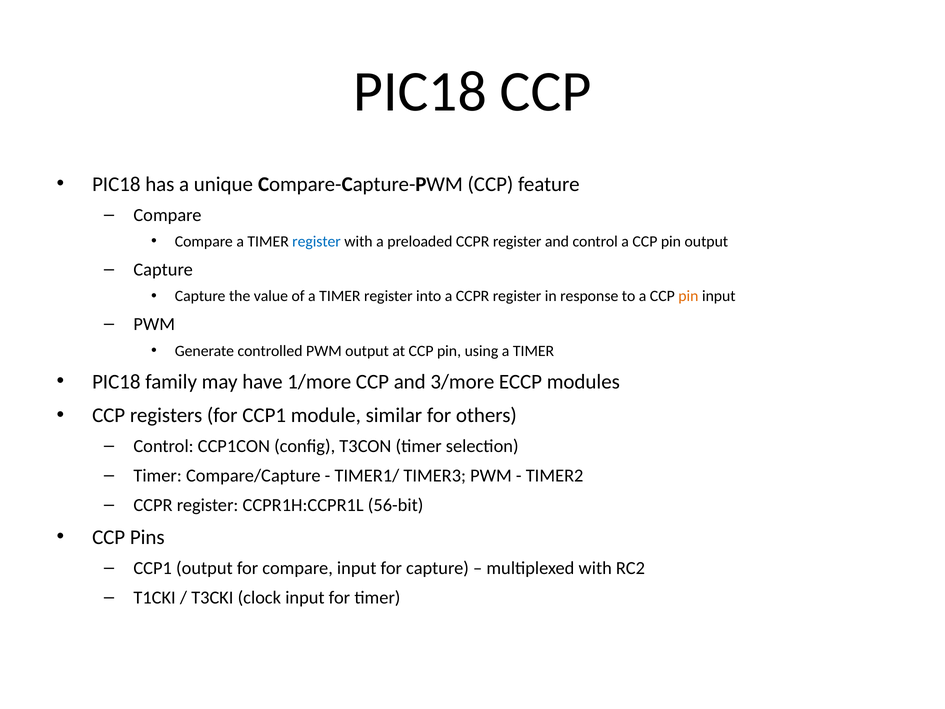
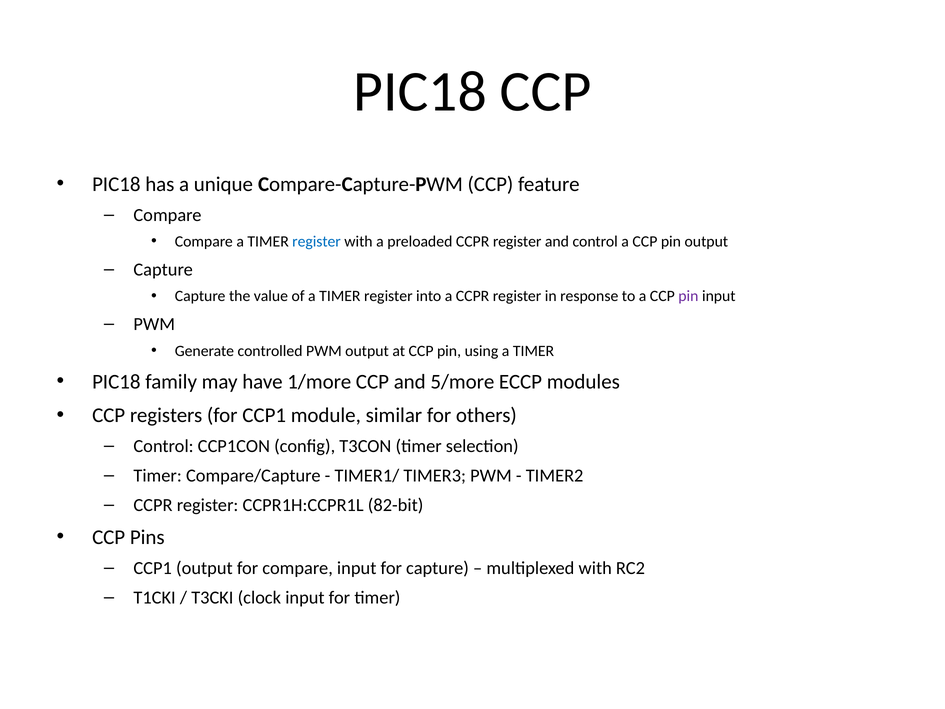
pin colour: orange -> purple (688, 296)
3/more: 3/more -> 5/more (462, 382)
56-bit: 56-bit -> 82-bit (396, 505)
